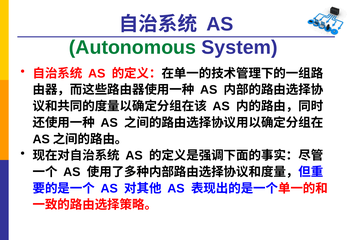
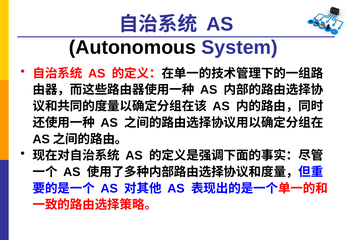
Autonomous colour: green -> black (132, 48)
